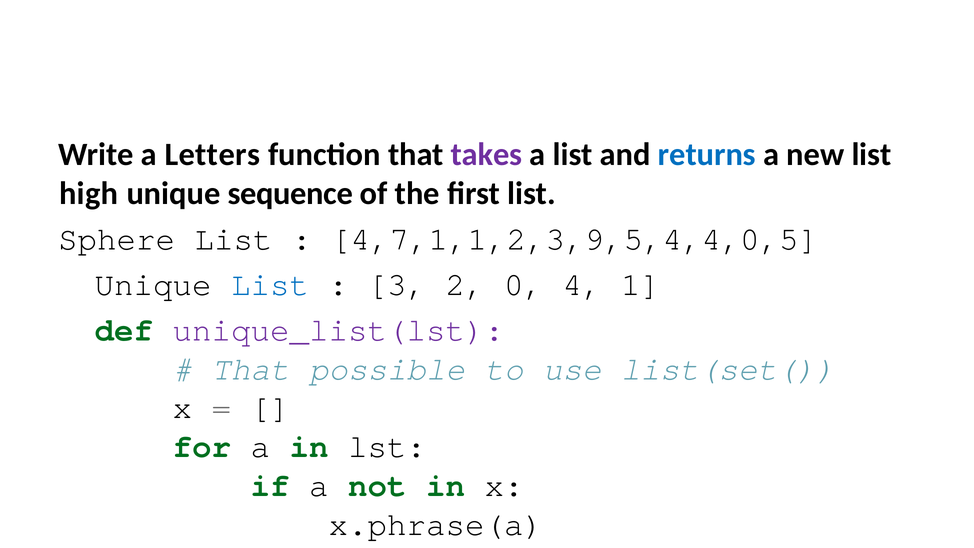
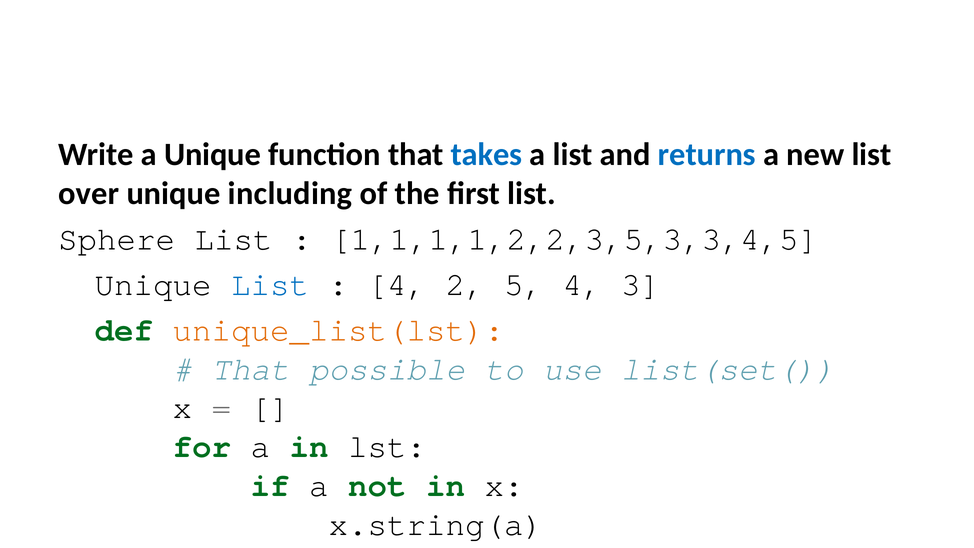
a Letters: Letters -> Unique (213, 154)
takes colour: purple -> blue (487, 154)
high: high -> over (89, 193)
sequence: sequence -> including (290, 193)
4,7,1,1,2,3,9,5,4,4,0,5: 4,7,1,1,2,3,9,5,4,4,0,5 -> 1,1,1,1,2,2,3,5,3,3,4,5 (575, 239)
3: 3 -> 4 (397, 284)
2 0: 0 -> 5 (524, 284)
4 1: 1 -> 3 (641, 284)
unique_list(lst colour: purple -> orange (339, 330)
x.phrase(a: x.phrase(a -> x.string(a (436, 525)
